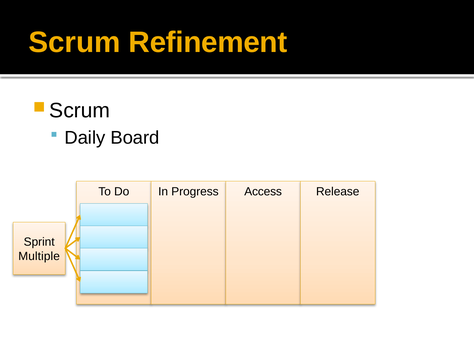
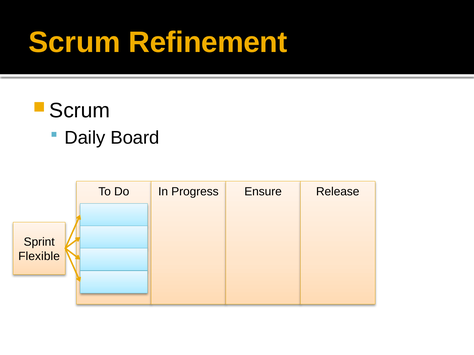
Access: Access -> Ensure (263, 192)
Multiple: Multiple -> Flexible (39, 257)
